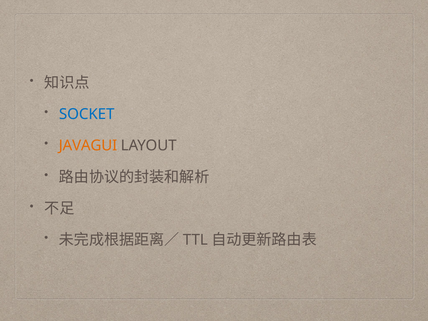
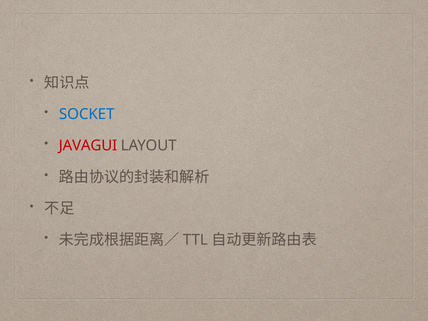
JAVAGUI colour: orange -> red (88, 146)
